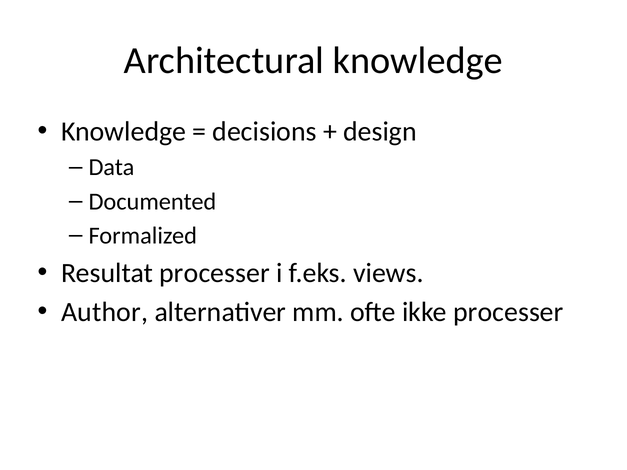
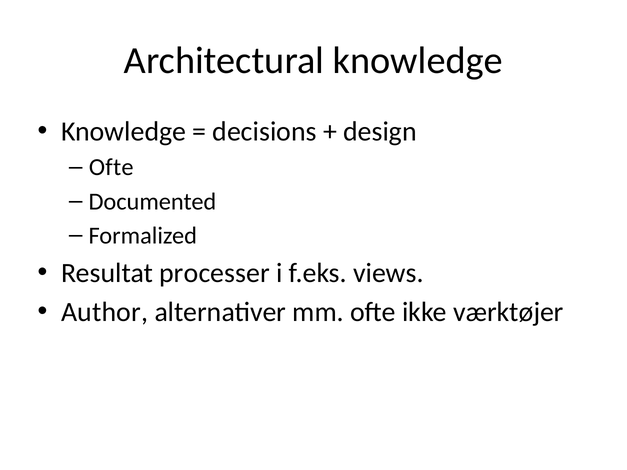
Data: Data -> Ofte (111, 168)
ikke processer: processer -> værktøjer (508, 312)
